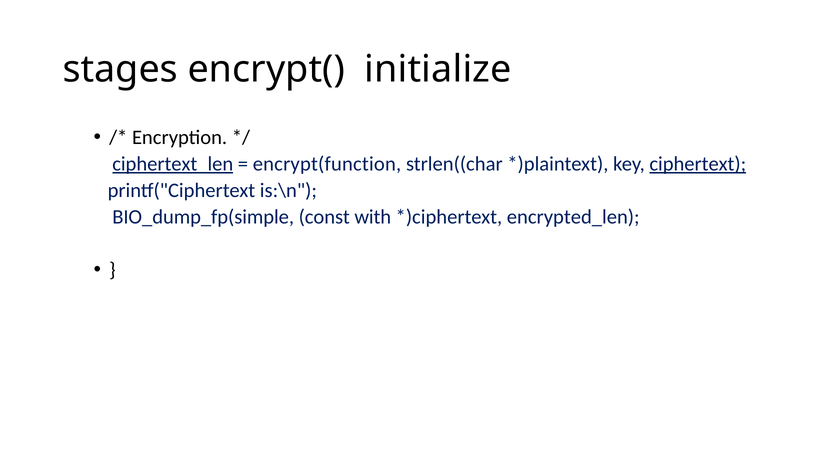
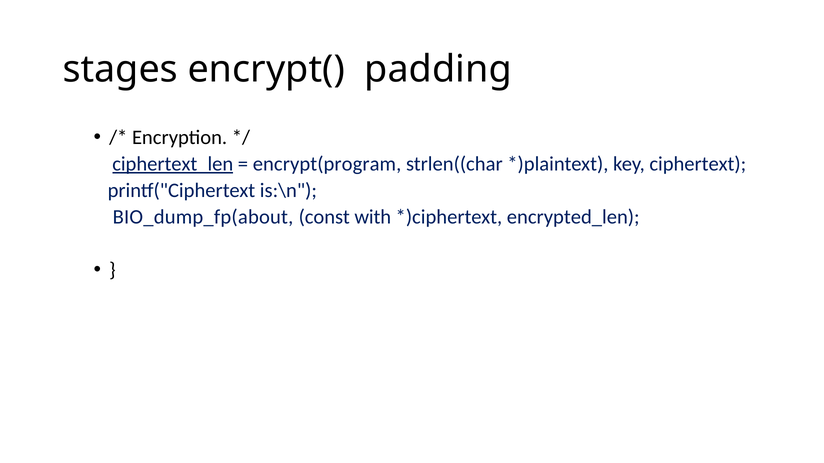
initialize: initialize -> padding (438, 69)
encrypt(function: encrypt(function -> encrypt(program (327, 164)
ciphertext underline: present -> none (698, 164)
BIO_dump_fp(simple: BIO_dump_fp(simple -> BIO_dump_fp(about (203, 217)
